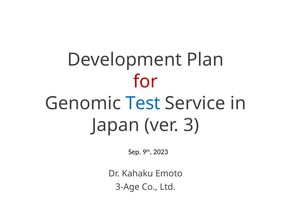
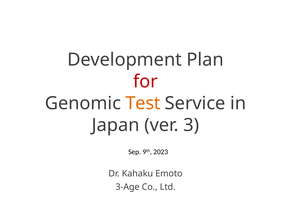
Test colour: blue -> orange (143, 103)
